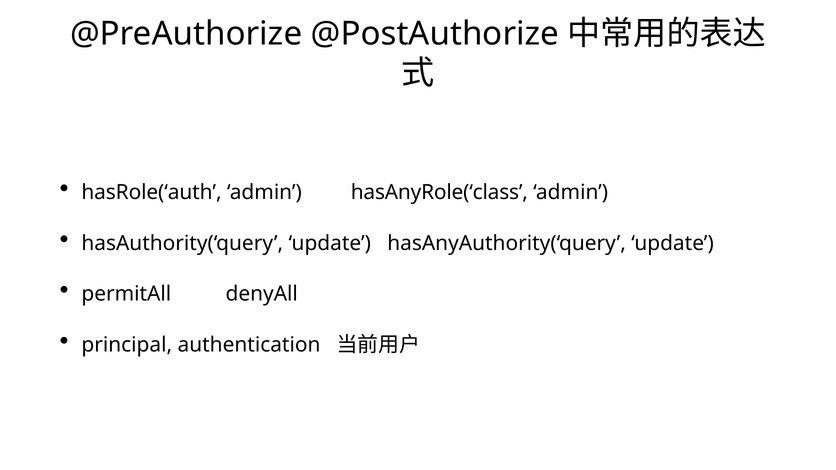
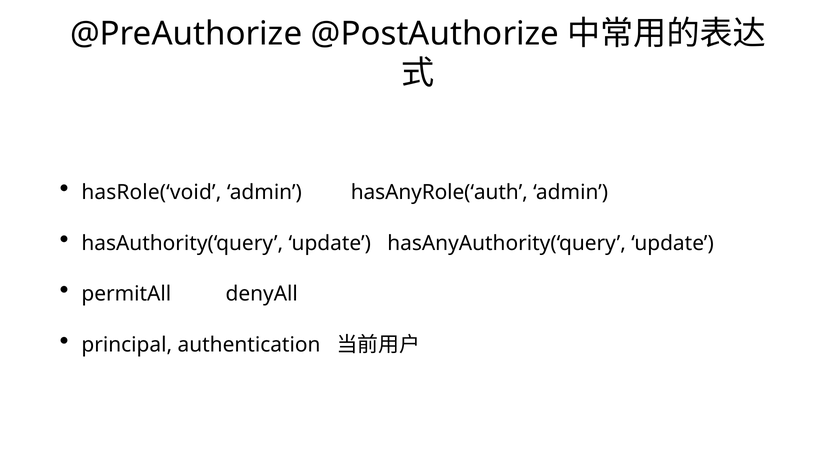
hasRole(‘auth: hasRole(‘auth -> hasRole(‘void (151, 193)
hasAnyRole(‘class: hasAnyRole(‘class -> hasAnyRole(‘auth (439, 193)
